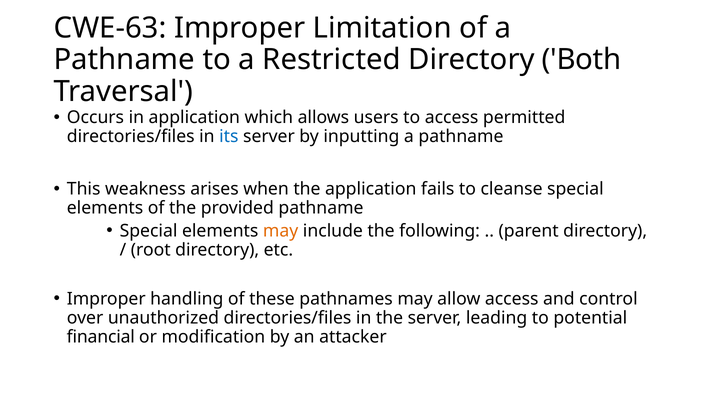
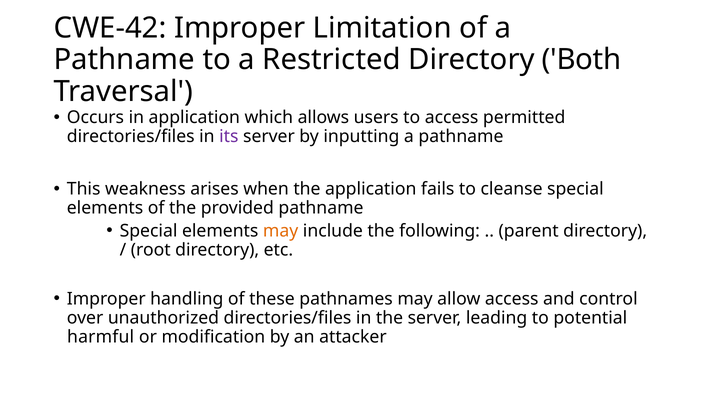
CWE-63: CWE-63 -> CWE-42 (110, 28)
its colour: blue -> purple (229, 136)
financial: financial -> harmful (101, 337)
